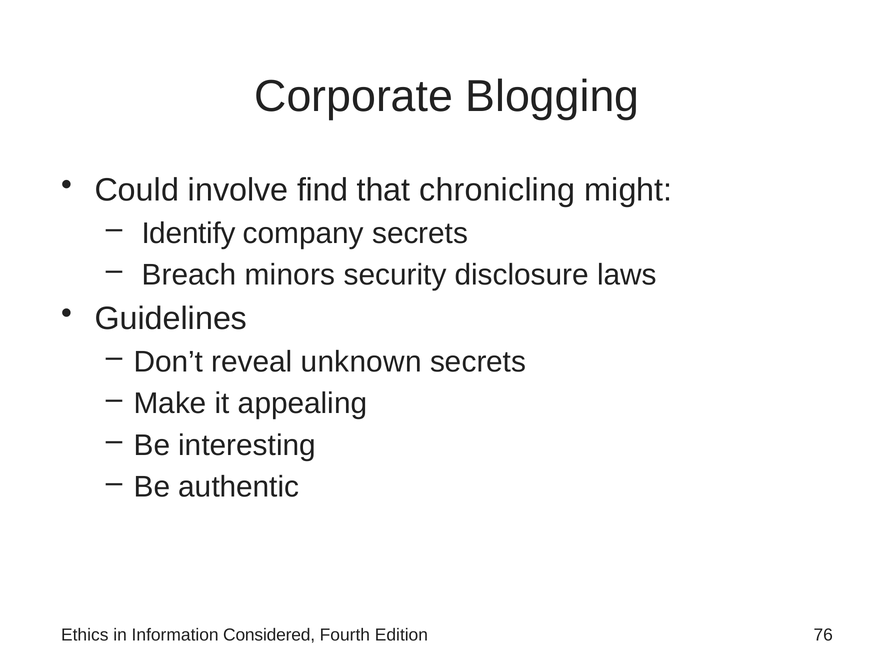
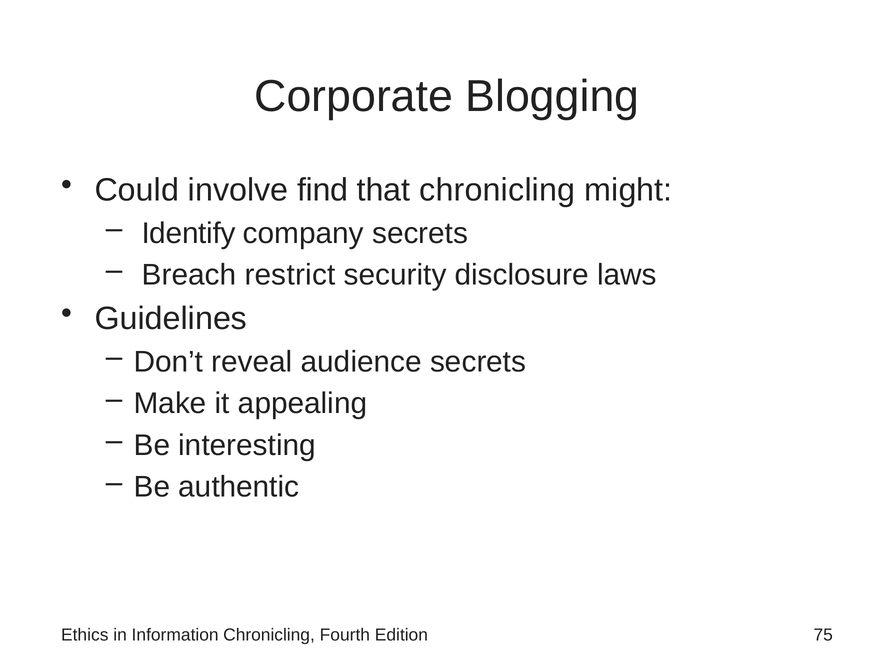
minors: minors -> restrict (290, 275)
unknown: unknown -> audience (361, 362)
Information Considered: Considered -> Chronicling (269, 634)
76: 76 -> 75 (823, 634)
